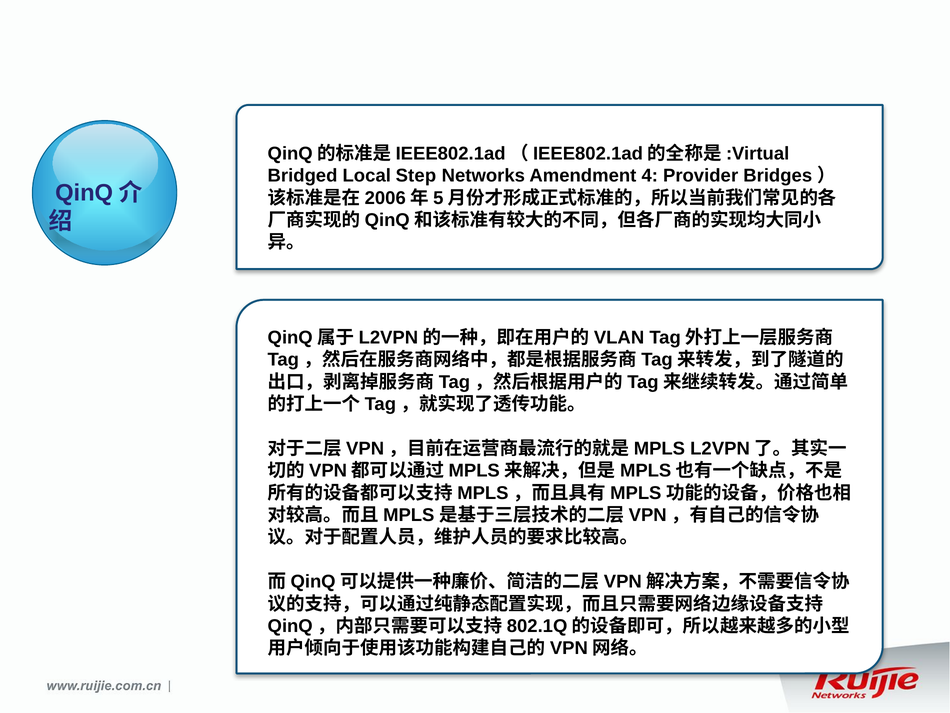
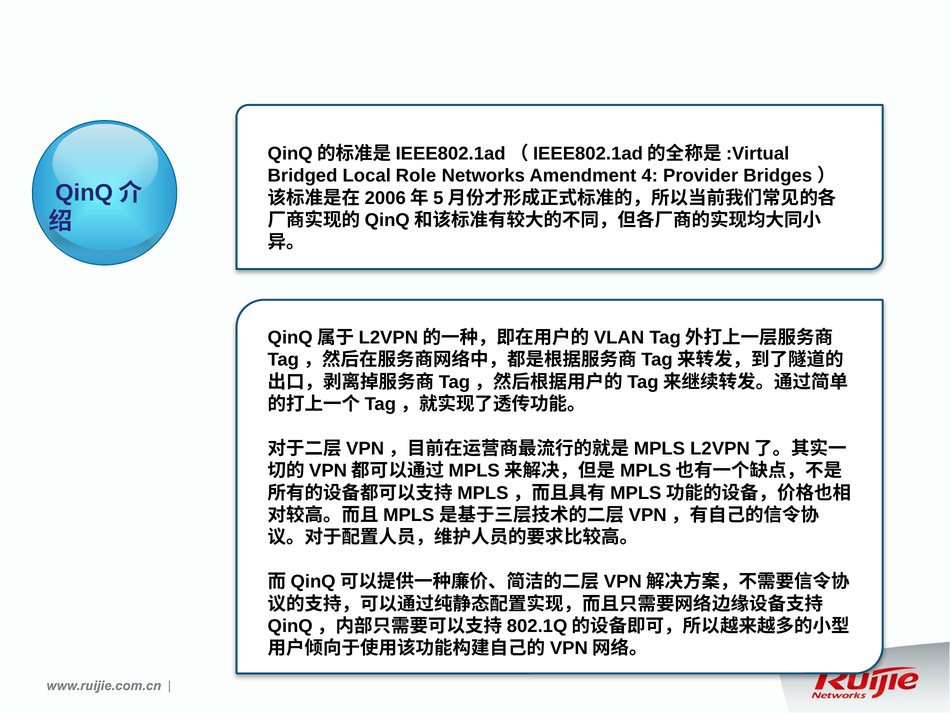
Step: Step -> Role (416, 176)
